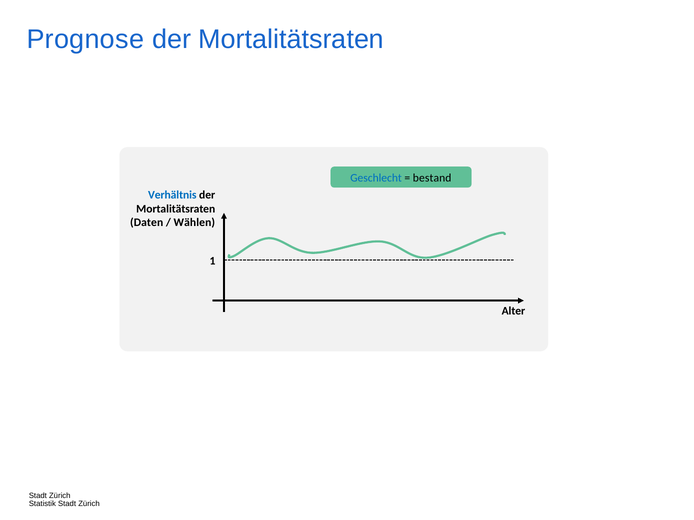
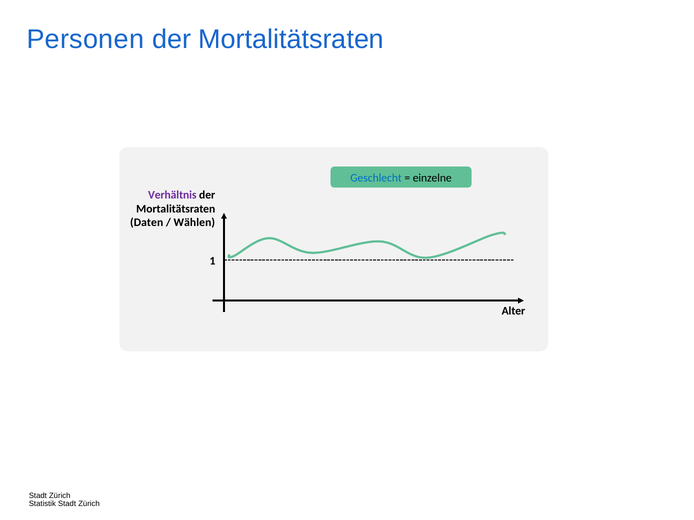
Prognose: Prognose -> Personen (85, 39)
bestand: bestand -> einzelne (432, 178)
Verhältnis colour: blue -> purple (172, 195)
